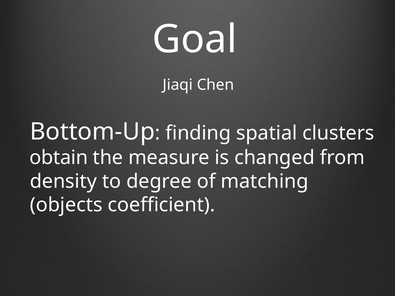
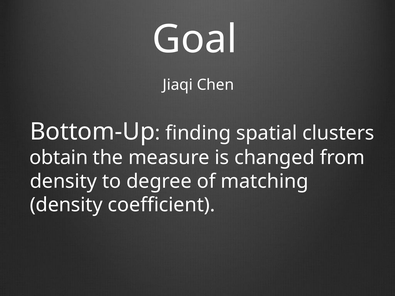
objects: objects -> density (66, 205)
